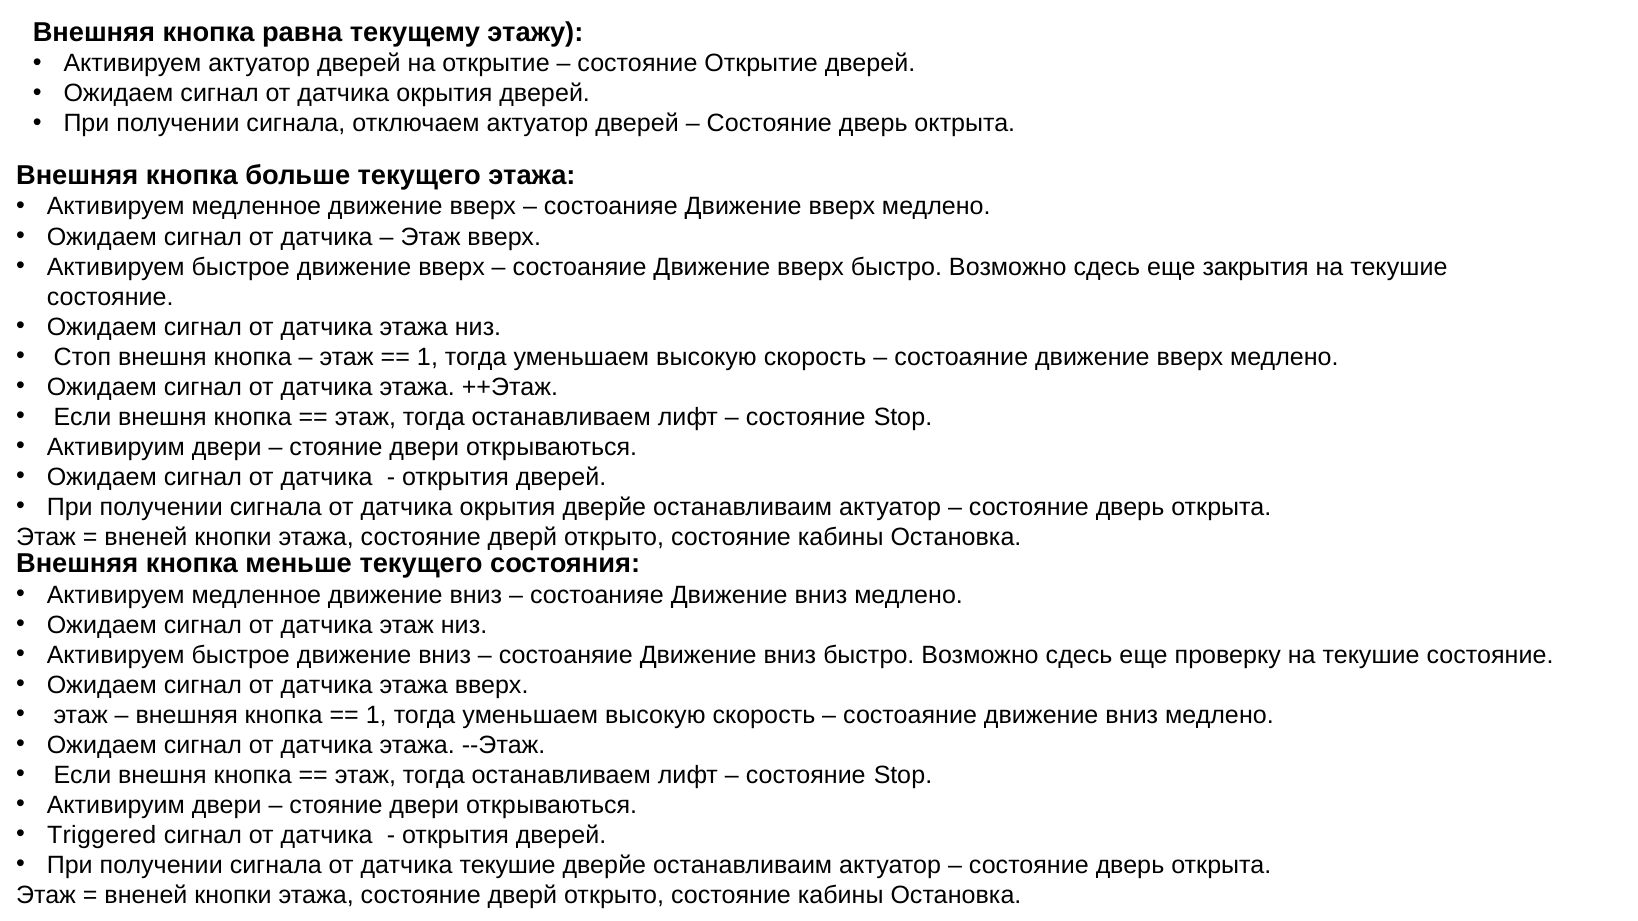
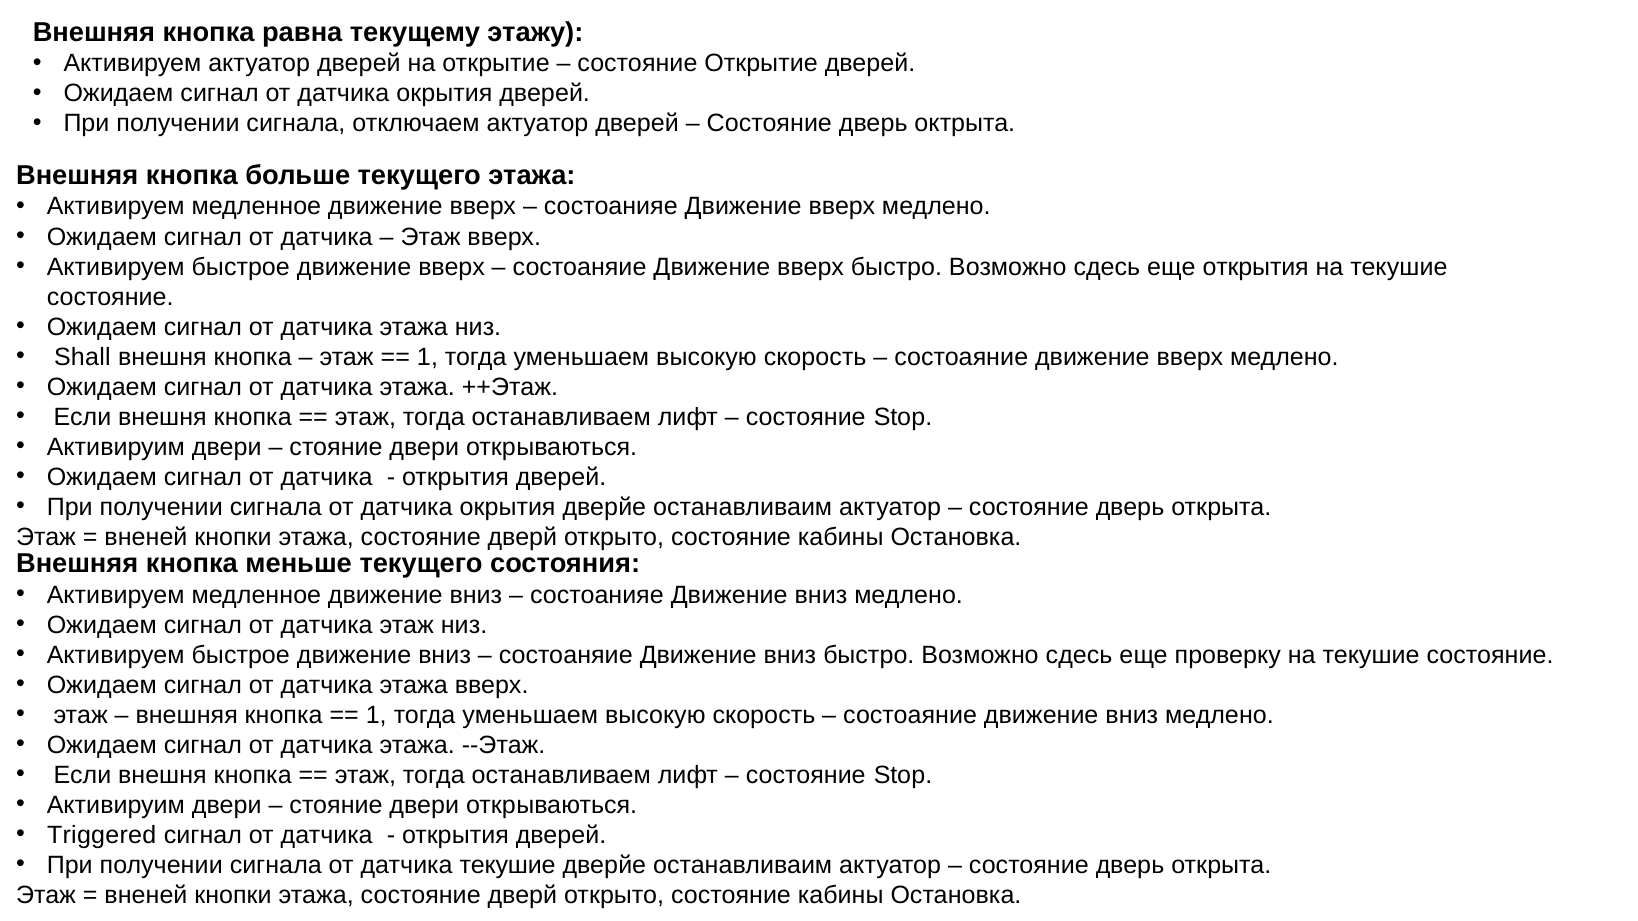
еще закрытия: закрытия -> открытия (1256, 267)
Стоп: Стоп -> Shall (82, 357)
